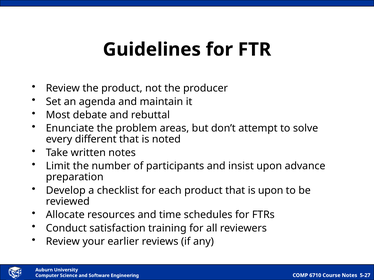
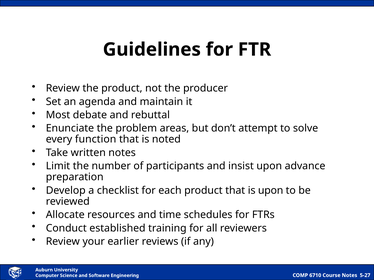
different: different -> function (96, 140)
satisfaction: satisfaction -> established (117, 228)
